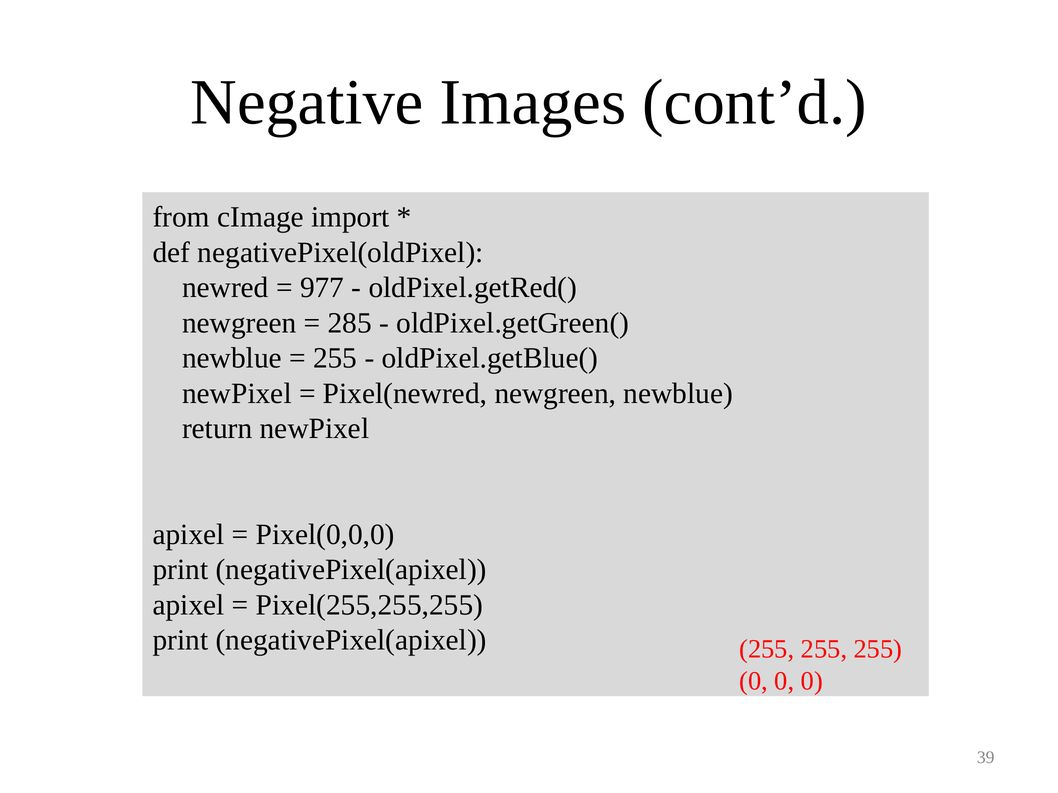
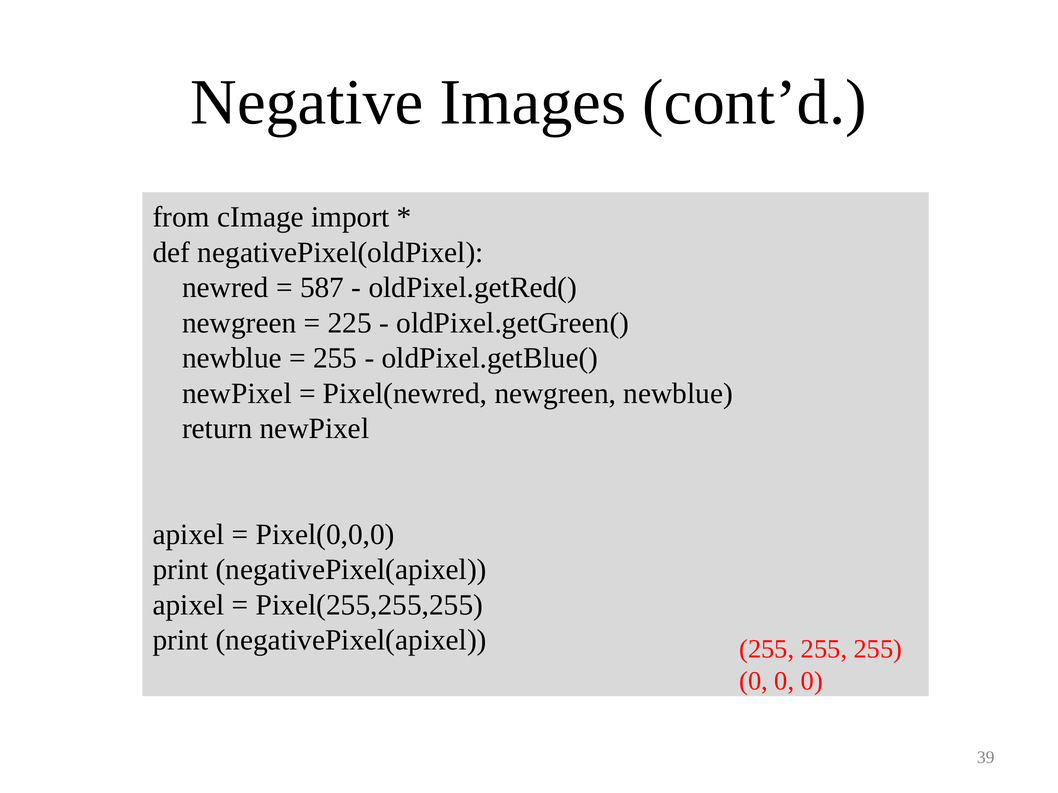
977: 977 -> 587 (322, 288)
285: 285 -> 225 (350, 323)
